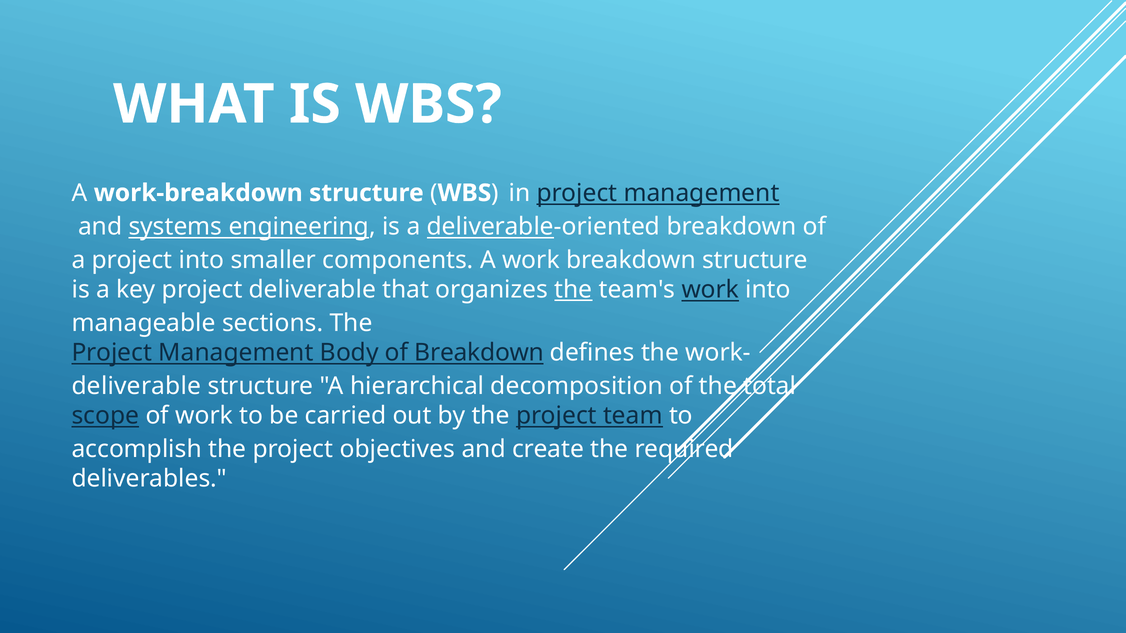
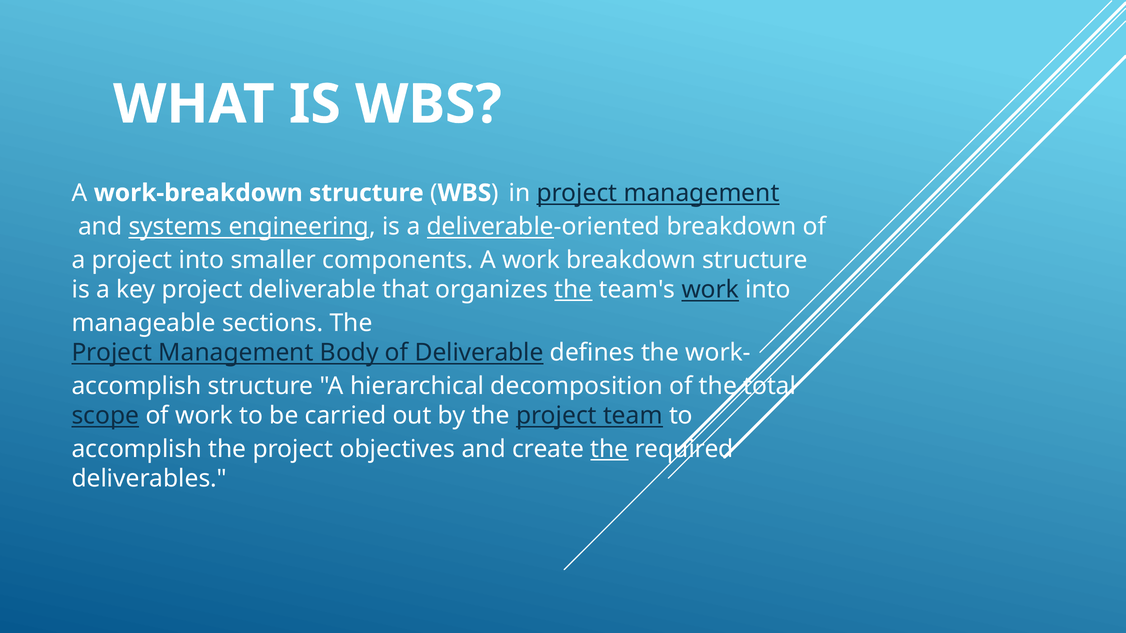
of Breakdown: Breakdown -> Deliverable (479, 353)
deliverable: deliverable -> accomplish (137, 386)
the underline: none -> present (609, 449)
